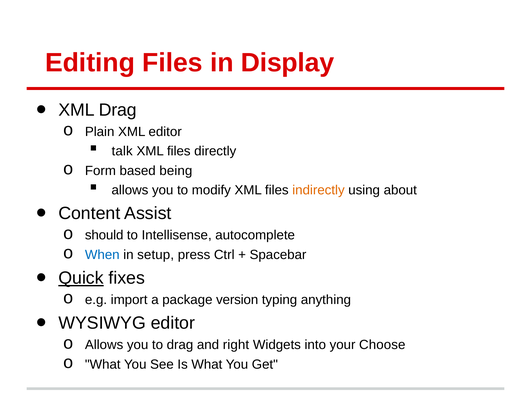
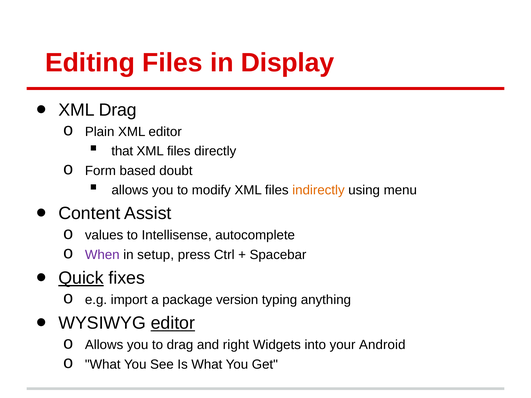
talk: talk -> that (122, 151)
being: being -> doubt (176, 171)
about: about -> menu (400, 190)
should: should -> values (104, 235)
When colour: blue -> purple (102, 255)
editor underline: none -> present (173, 323)
Choose: Choose -> Android (382, 345)
